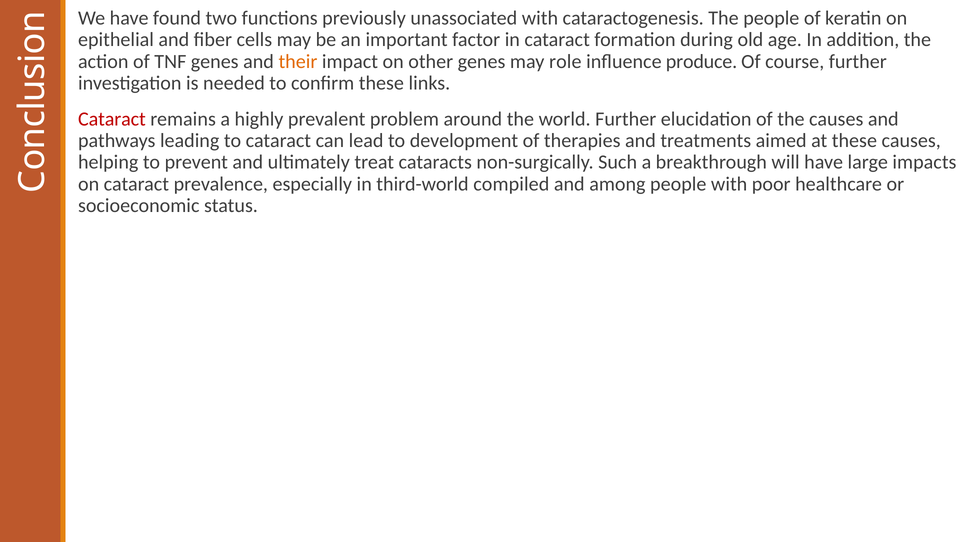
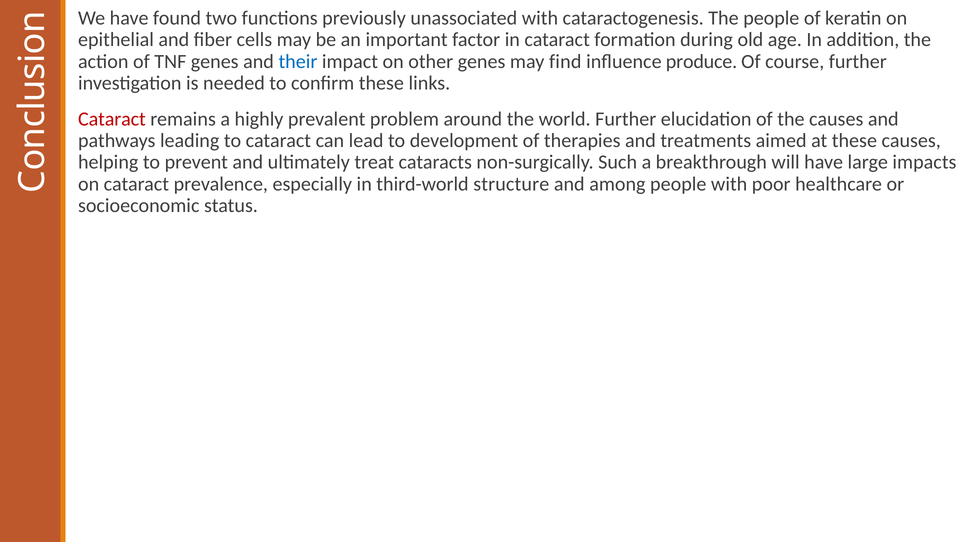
their colour: orange -> blue (298, 62)
role: role -> find (565, 62)
compiled: compiled -> structure (511, 184)
